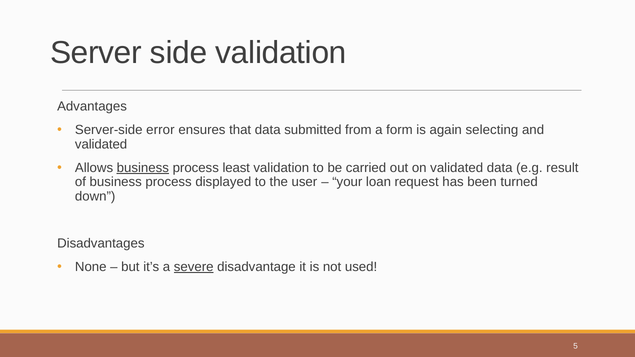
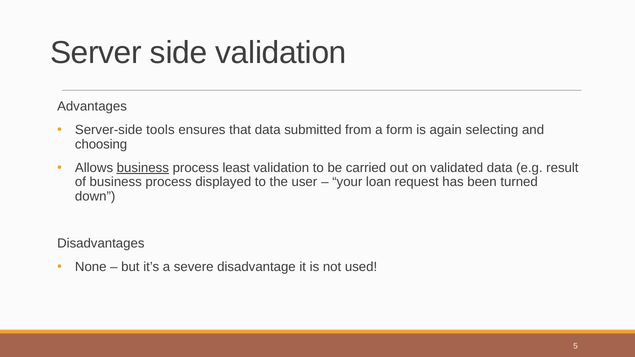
error: error -> tools (160, 130)
validated: validated -> choosing (101, 144)
severe underline: present -> none (194, 267)
